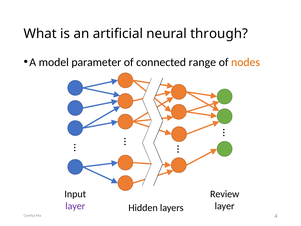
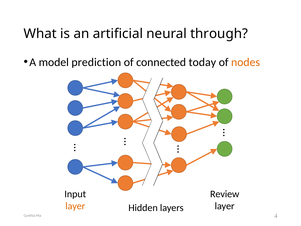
parameter: parameter -> prediction (96, 62)
range: range -> today (202, 62)
layer colour: purple -> orange (75, 206)
